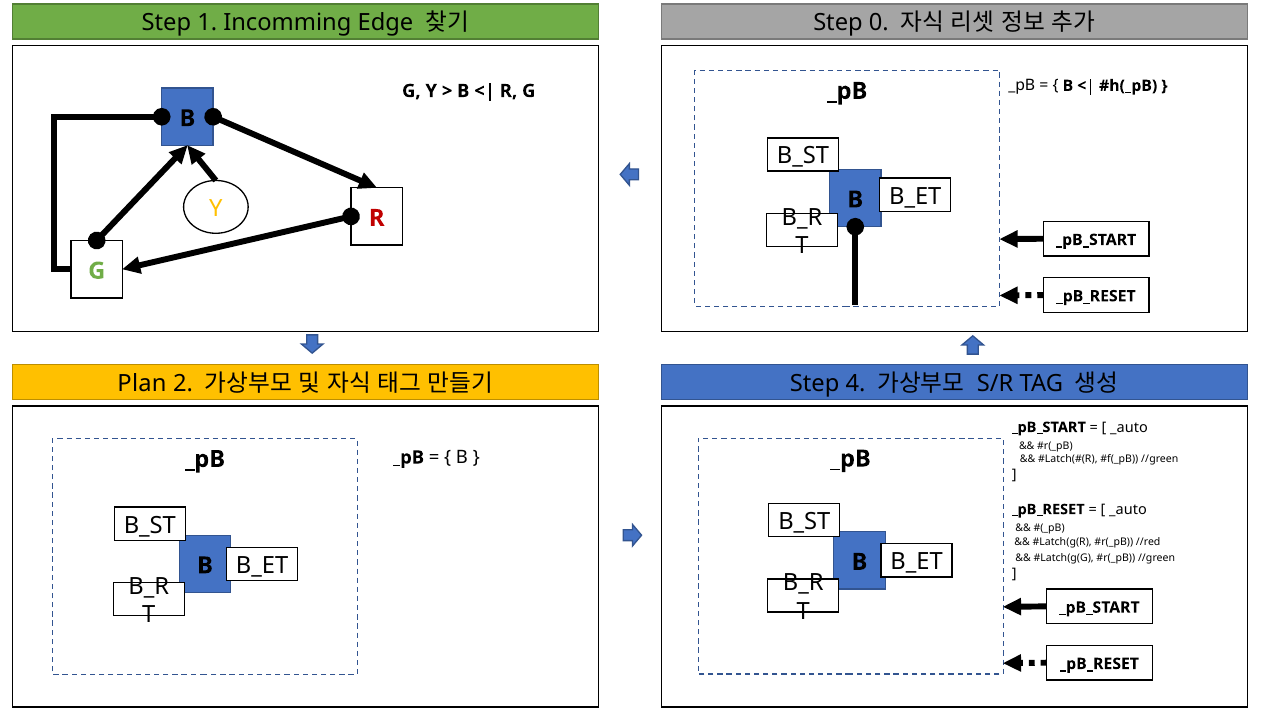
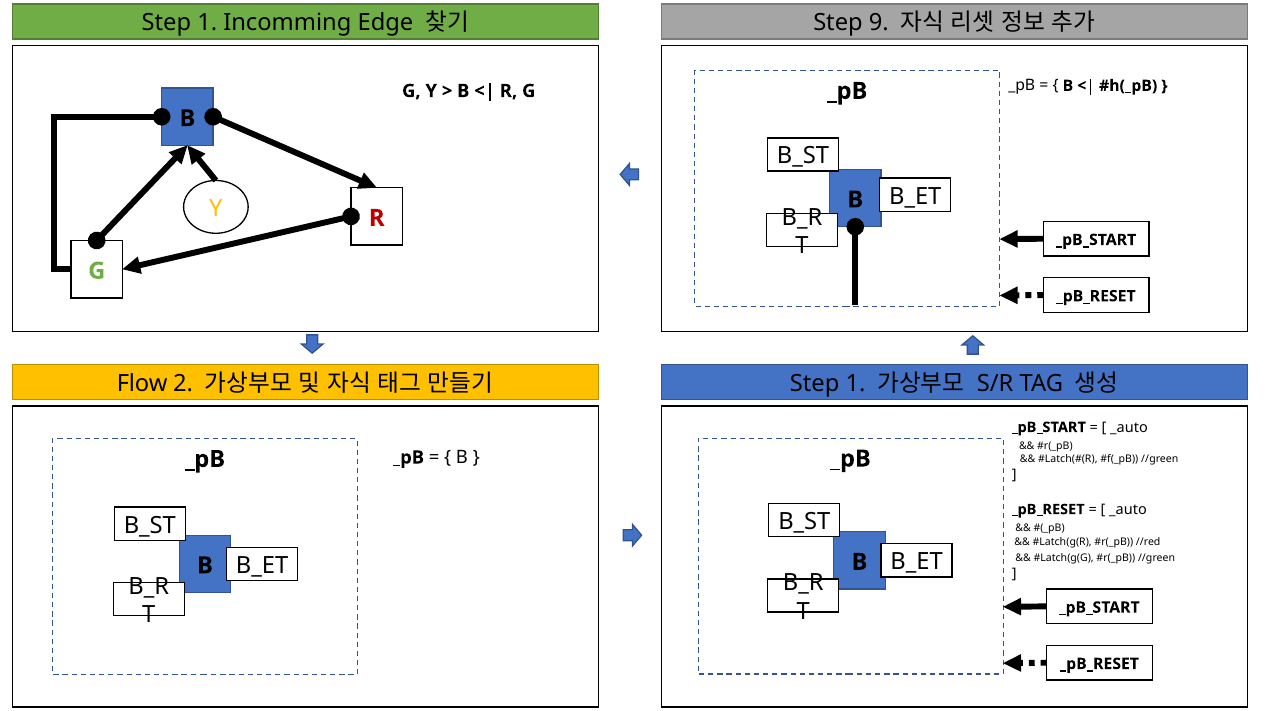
0: 0 -> 9 (879, 23)
Plan: Plan -> Flow (142, 384)
4: 4 -> 1 (855, 384)
